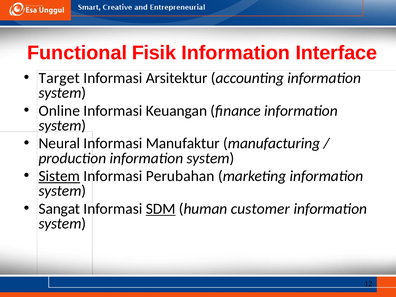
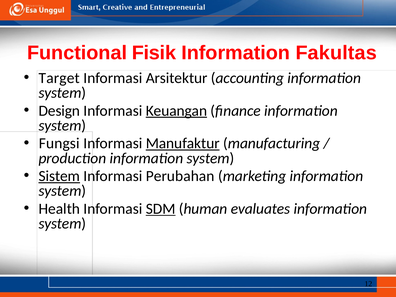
Interface: Interface -> Fakultas (336, 53)
Online: Online -> Design (59, 111)
Keuangan underline: none -> present (176, 111)
Neural: Neural -> Fungsi (59, 143)
Manufaktur underline: none -> present (183, 143)
Sangat: Sangat -> Health (59, 209)
customer: customer -> evaluates (261, 209)
